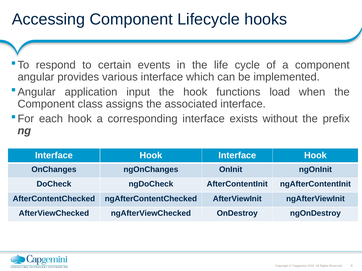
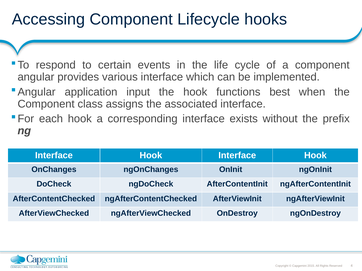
load: load -> best (280, 92)
